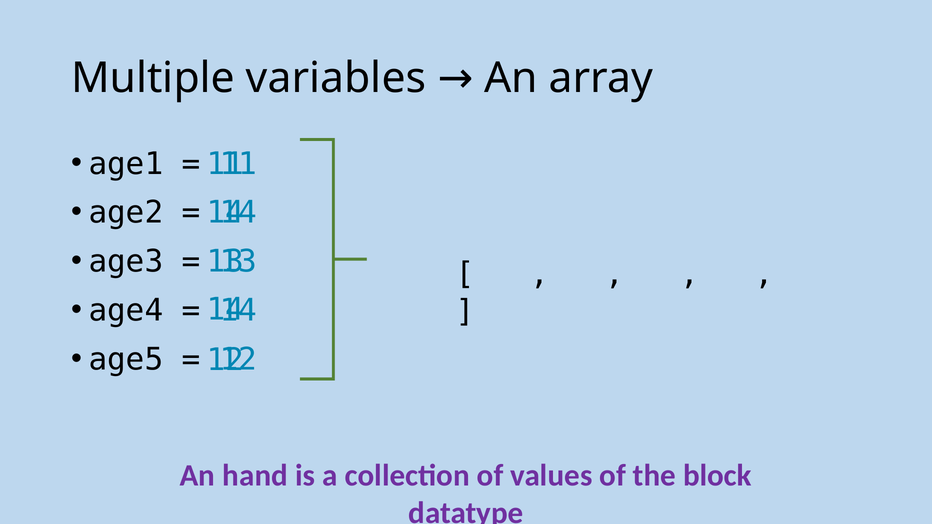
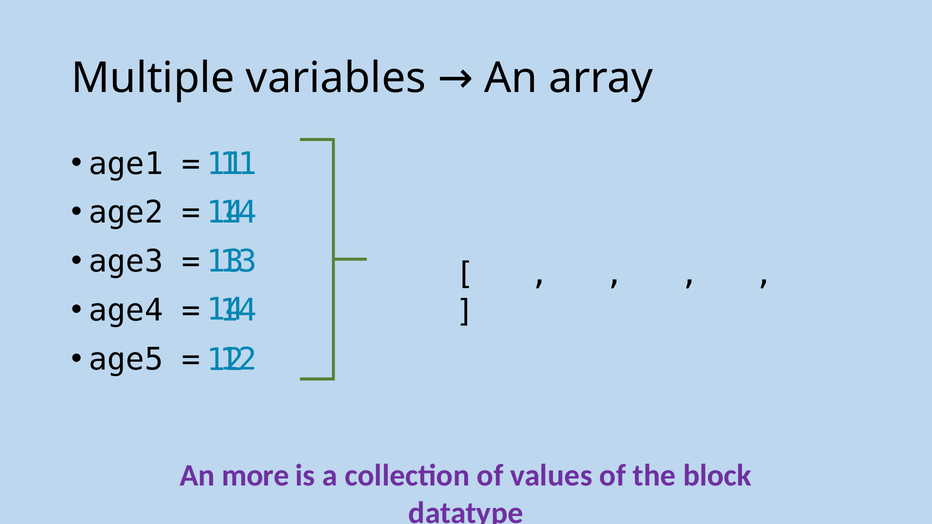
hand: hand -> more (255, 476)
